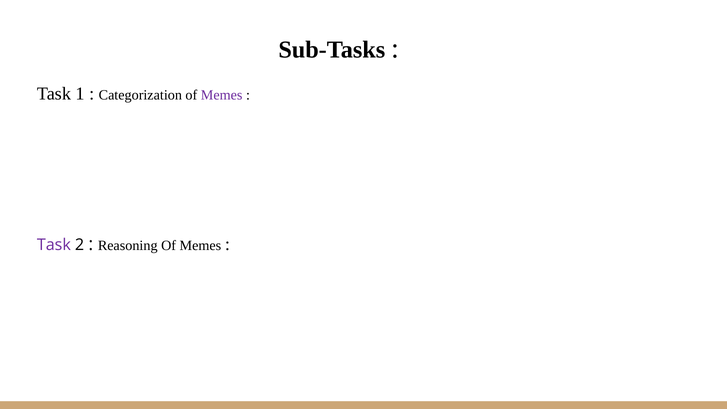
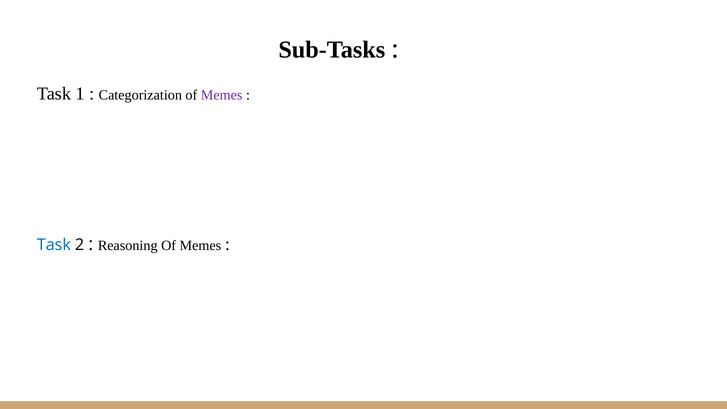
Task colour: purple -> blue (54, 245)
